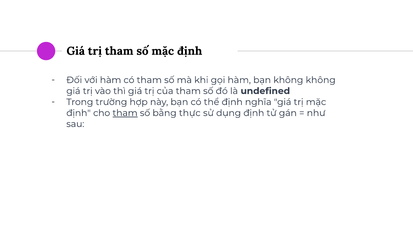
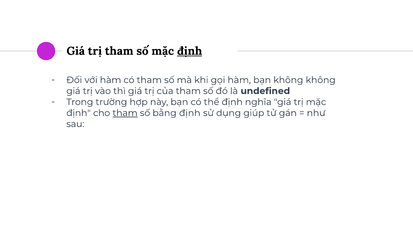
định underline: none -> present (190, 51)
bằng thực: thực -> định (190, 113)
dụng định: định -> giúp (254, 113)
